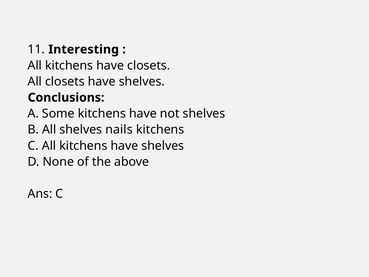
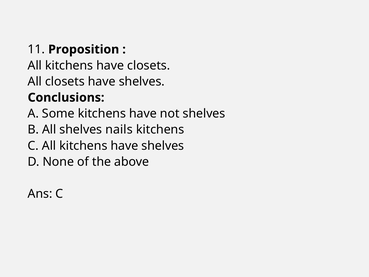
Interesting: Interesting -> Proposition (84, 49)
